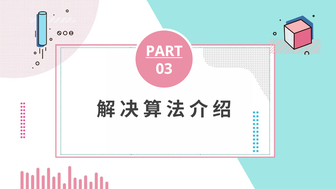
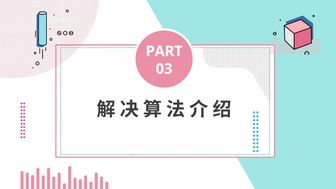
PART underline: present -> none (164, 51)
